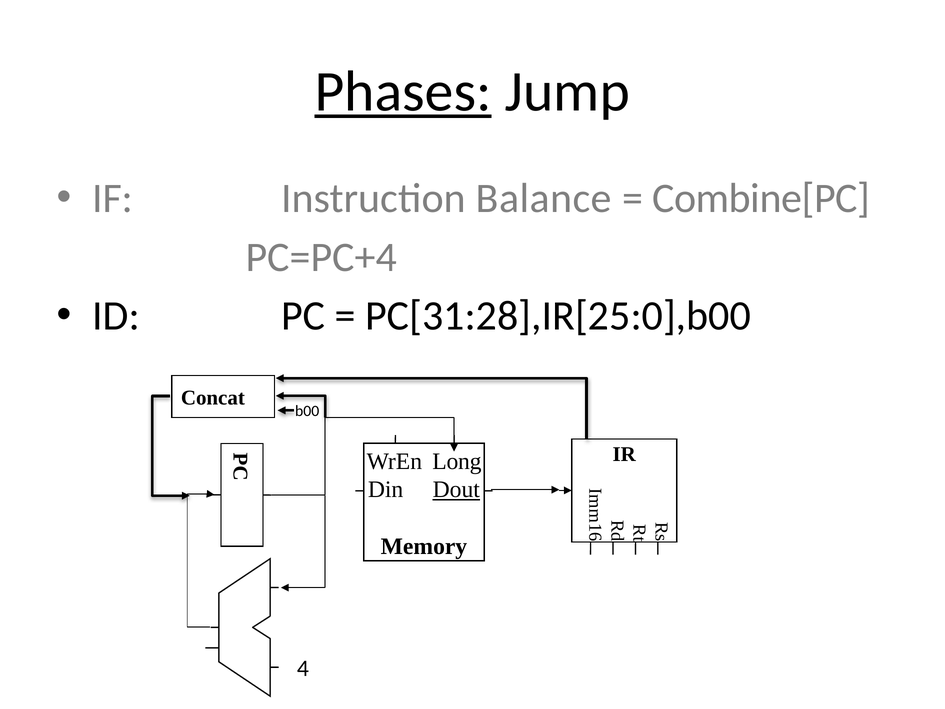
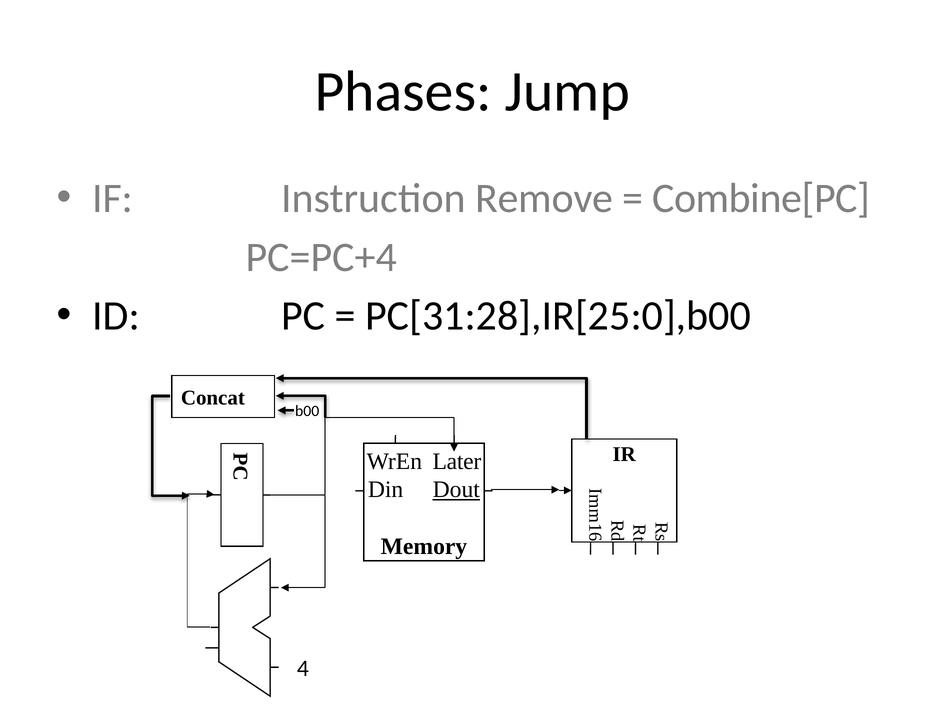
Phases underline: present -> none (403, 91)
Balance: Balance -> Remove (544, 198)
Long: Long -> Later (457, 461)
